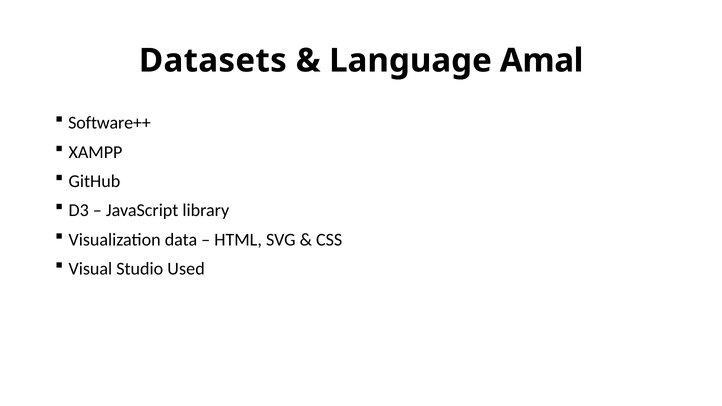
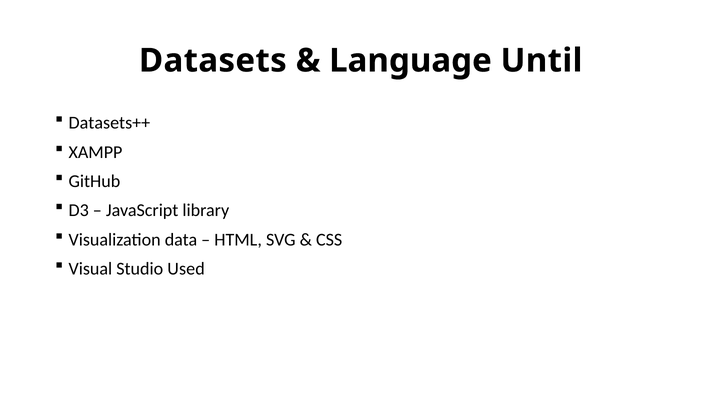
Amal: Amal -> Until (541, 61)
Software++: Software++ -> Datasets++ (109, 123)
